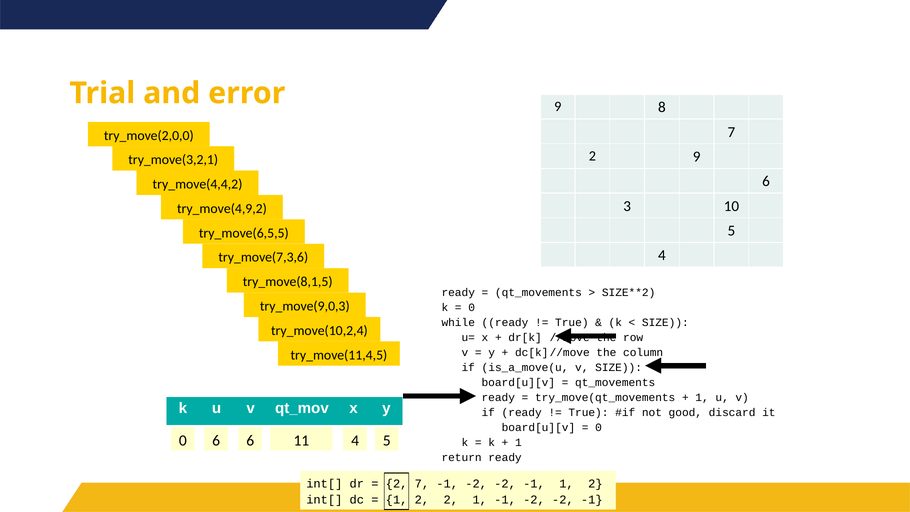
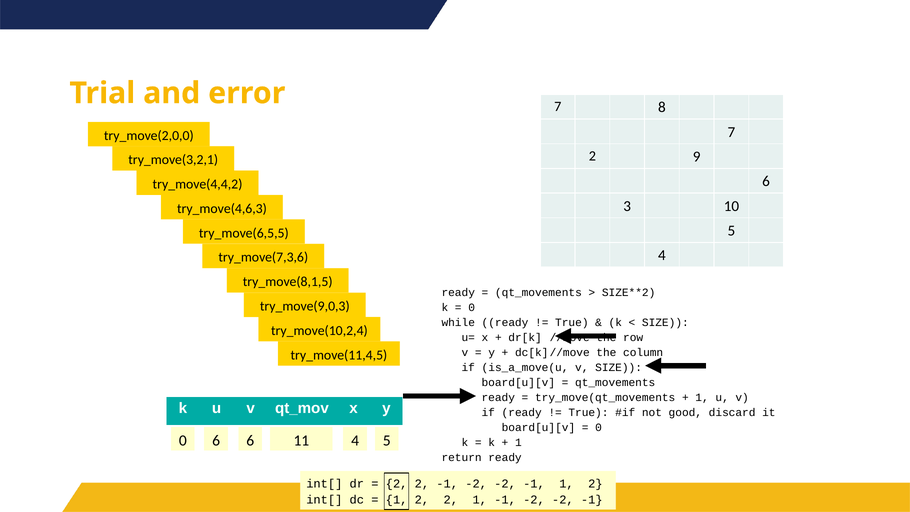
error 9: 9 -> 7 (558, 107)
try_move(4,9,2: try_move(4,9,2 -> try_move(4,6,3 (222, 209)
7: 7 -> 2 (422, 484)
